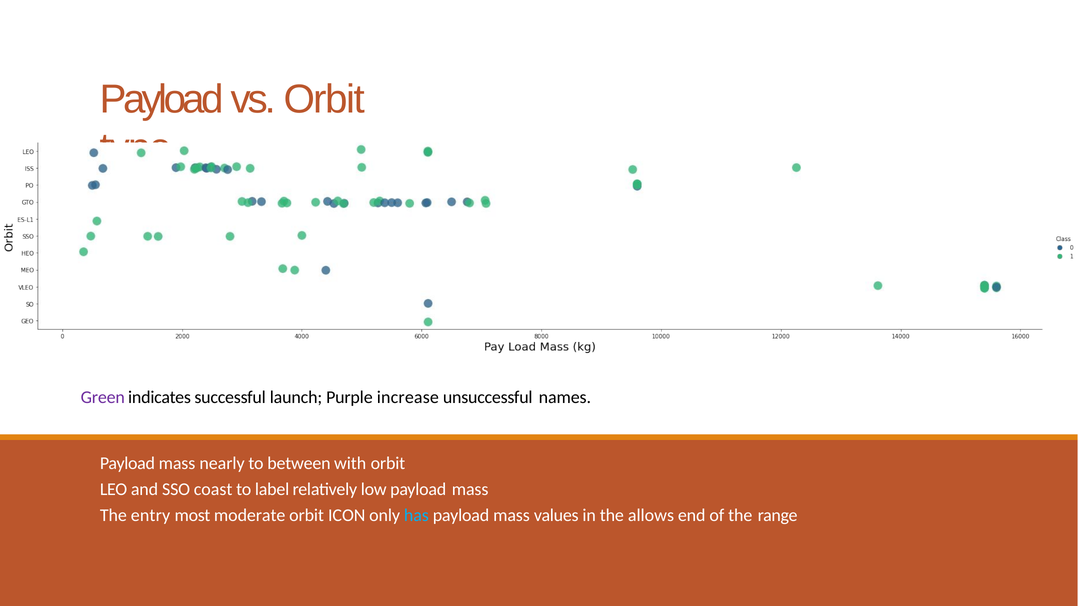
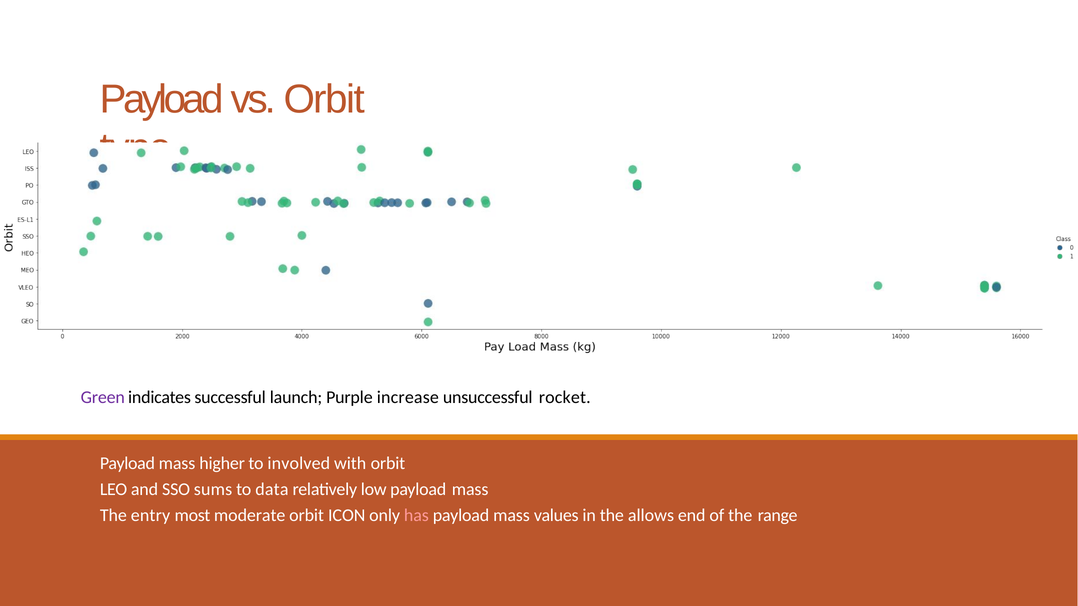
names: names -> rocket (565, 397)
nearly: nearly -> higher (222, 464)
between: between -> involved (299, 464)
coast: coast -> sums (213, 490)
label: label -> data (272, 490)
has colour: light blue -> pink (416, 516)
